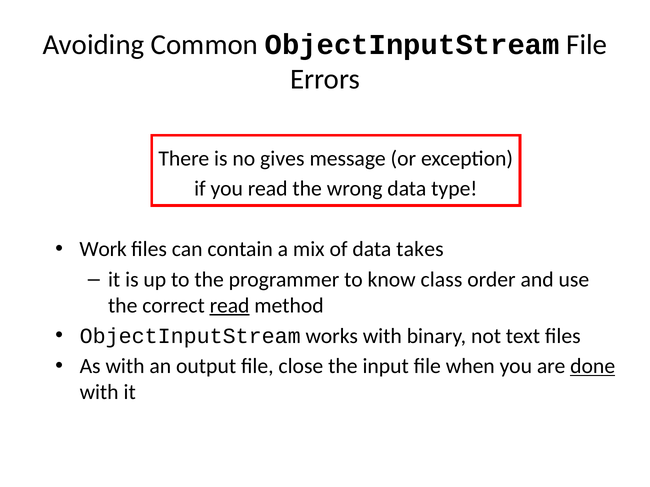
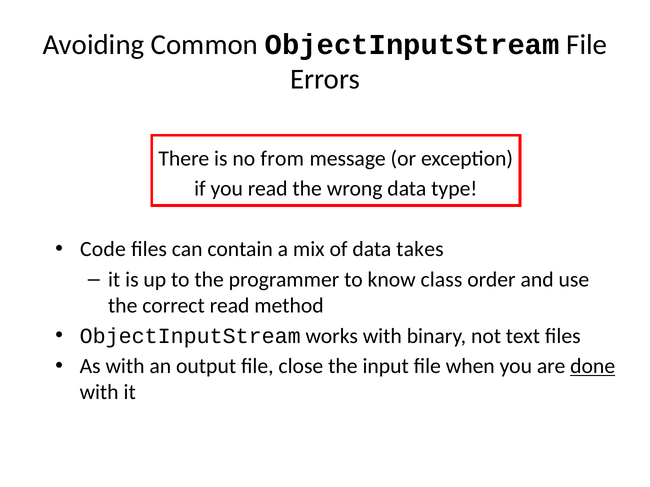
gives: gives -> from (282, 159)
Work: Work -> Code (103, 250)
read underline: present -> none (230, 306)
